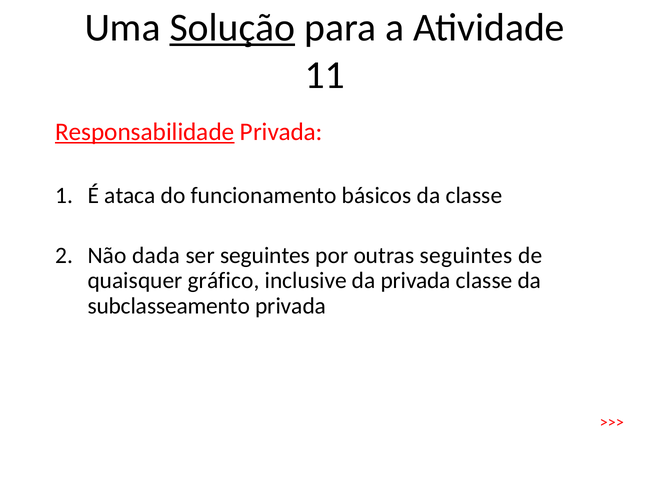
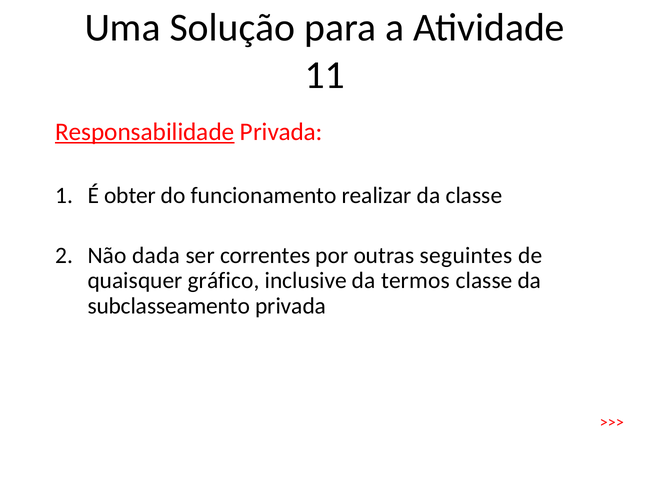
Solução underline: present -> none (232, 28)
ataca: ataca -> obter (130, 196)
básicos: básicos -> realizar (377, 196)
ser seguintes: seguintes -> correntes (265, 256)
da privada: privada -> termos (416, 281)
